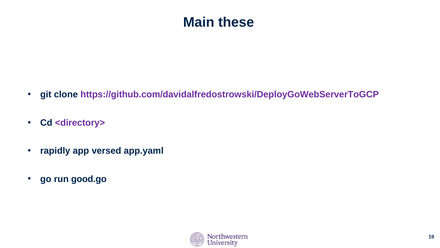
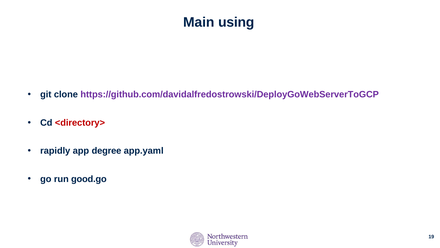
these: these -> using (236, 22)
<directory> colour: purple -> red (80, 123)
versed: versed -> degree (106, 151)
